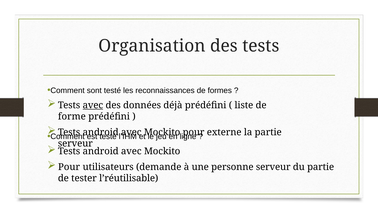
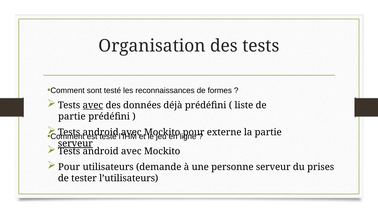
forme: forme -> partie (72, 116)
serveur underline: none -> present (75, 143)
du partie: partie -> prises (321, 167)
l’réutilisable: l’réutilisable -> l’utilisateurs (129, 178)
